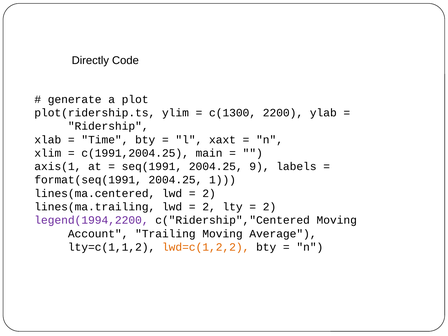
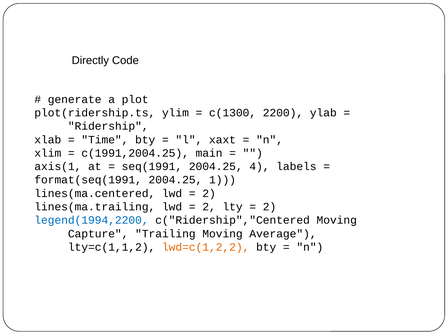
9: 9 -> 4 (259, 167)
legend(1994,2200 colour: purple -> blue (91, 220)
Account: Account -> Capture (98, 234)
